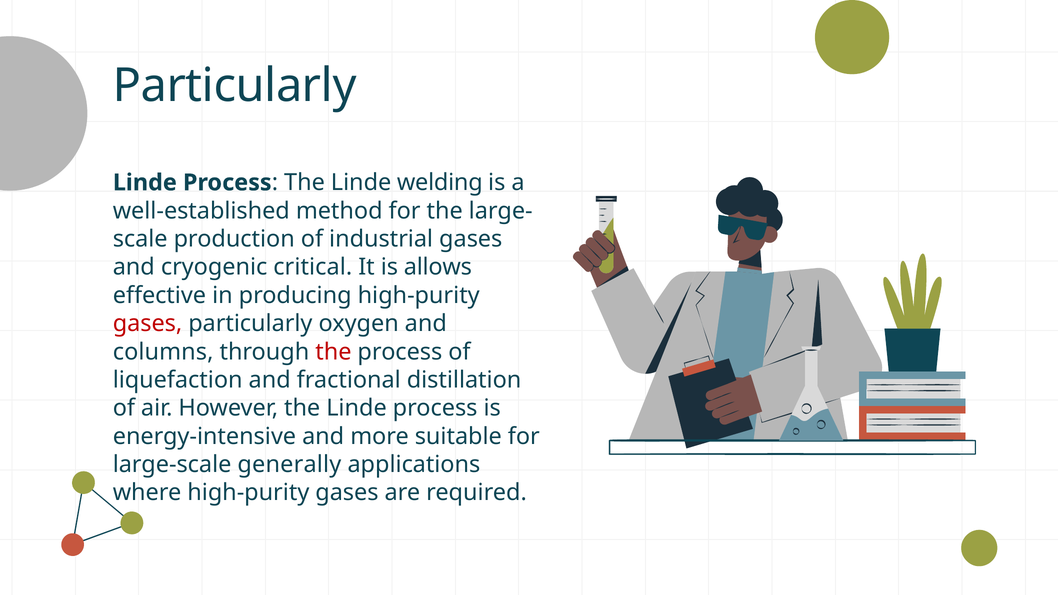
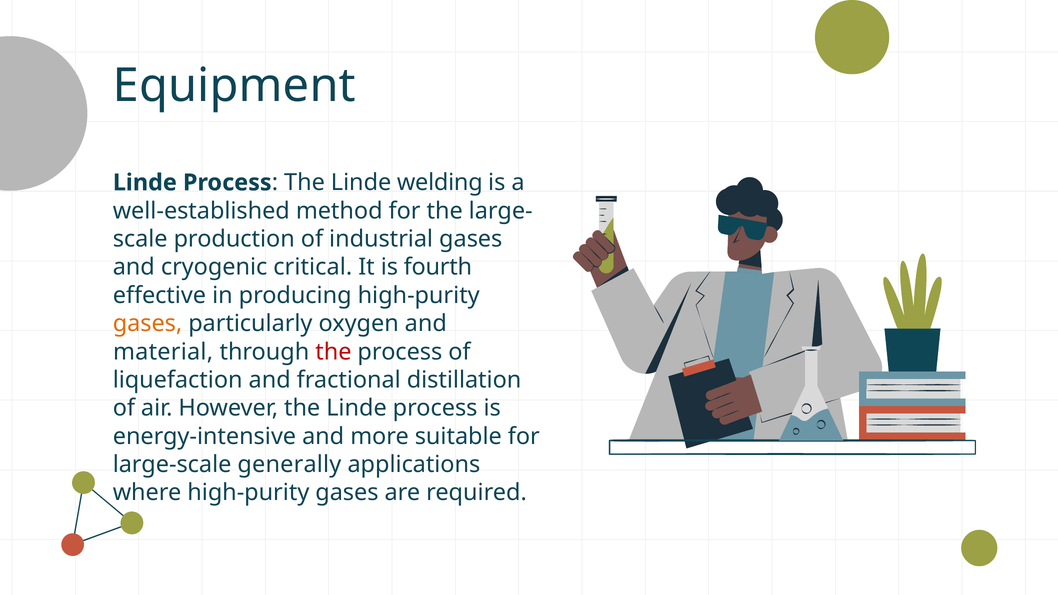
Particularly: Particularly -> Equipment (234, 86)
allows: allows -> fourth (438, 267)
gases colour: red -> orange (147, 324)
columns: columns -> material (163, 352)
